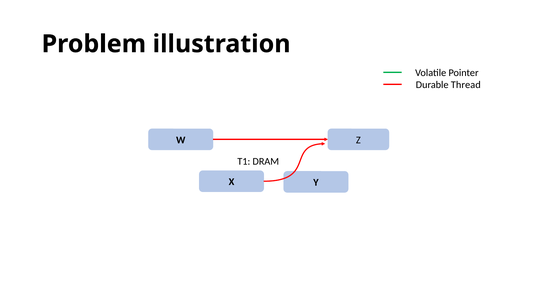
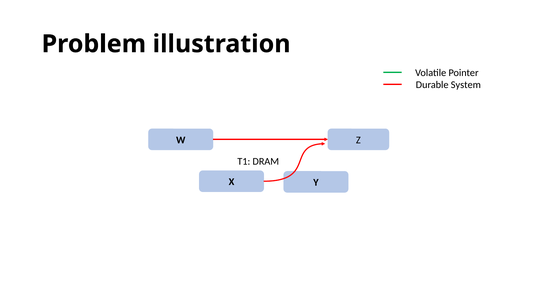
Thread: Thread -> System (466, 85)
